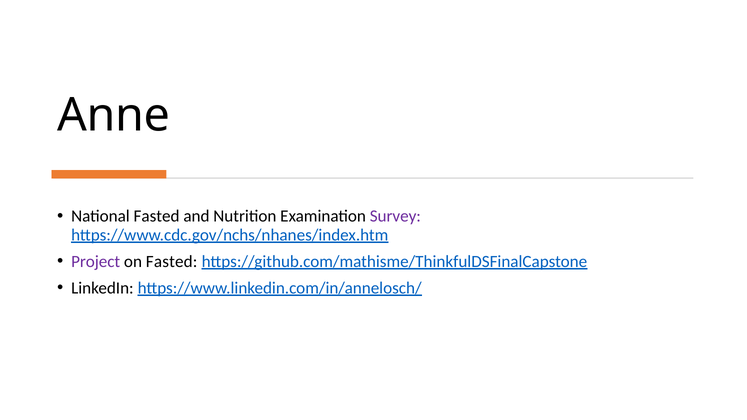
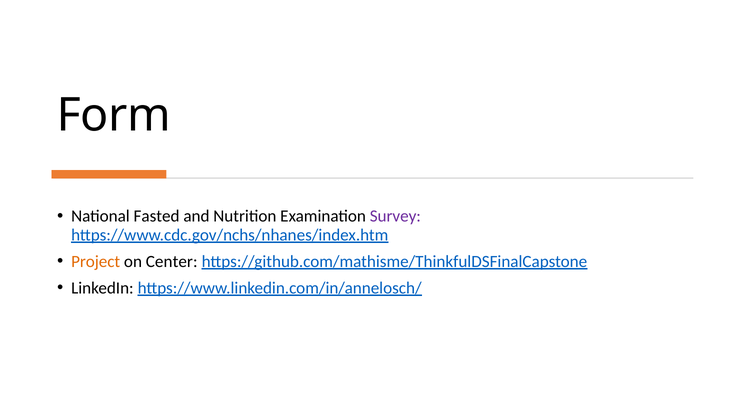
Anne: Anne -> Form (114, 115)
Project colour: purple -> orange (96, 262)
on Fasted: Fasted -> Center (172, 262)
